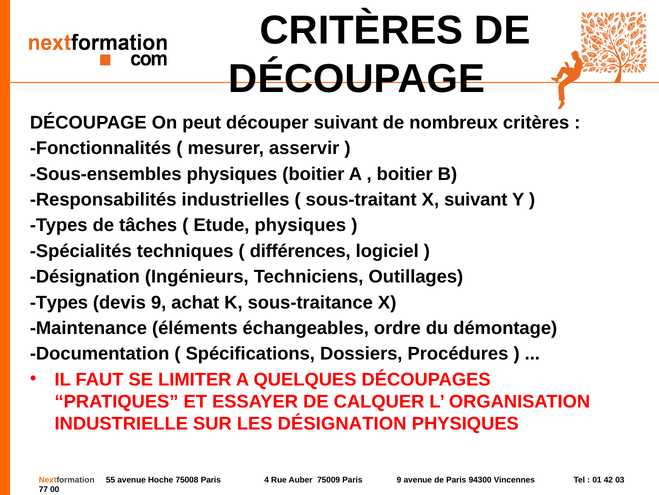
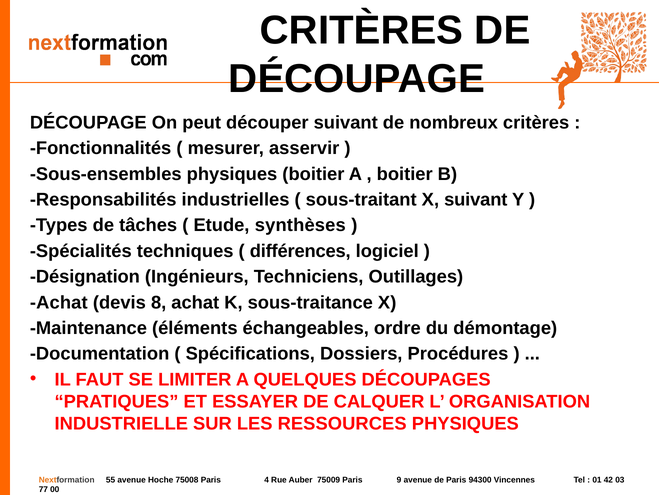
Etude physiques: physiques -> synthèses (300, 225)
Types: Types -> Achat (59, 302)
devis 9: 9 -> 8 (159, 302)
LES DÉSIGNATION: DÉSIGNATION -> RESSOURCES (342, 423)
